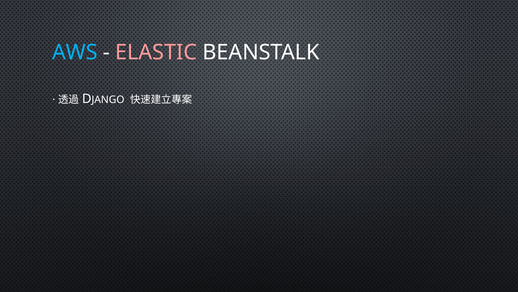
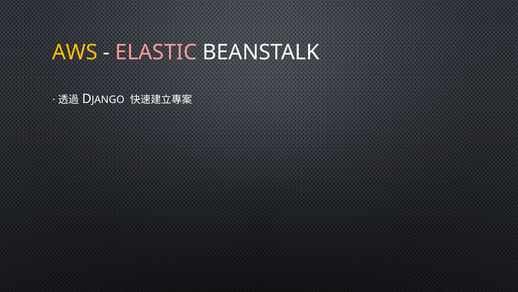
AWS colour: light blue -> yellow (75, 52)
